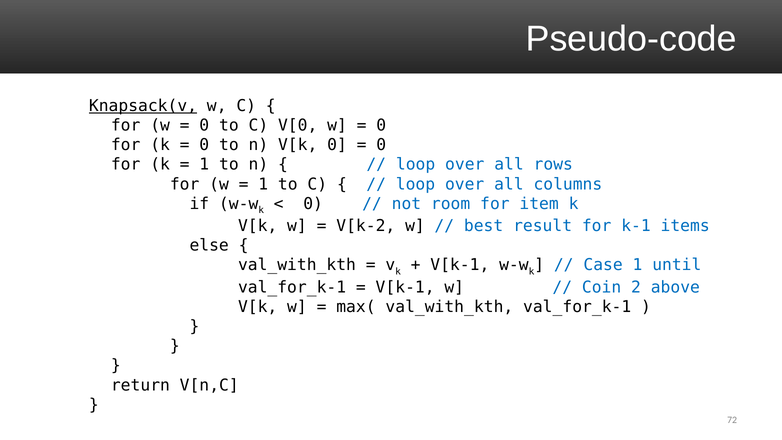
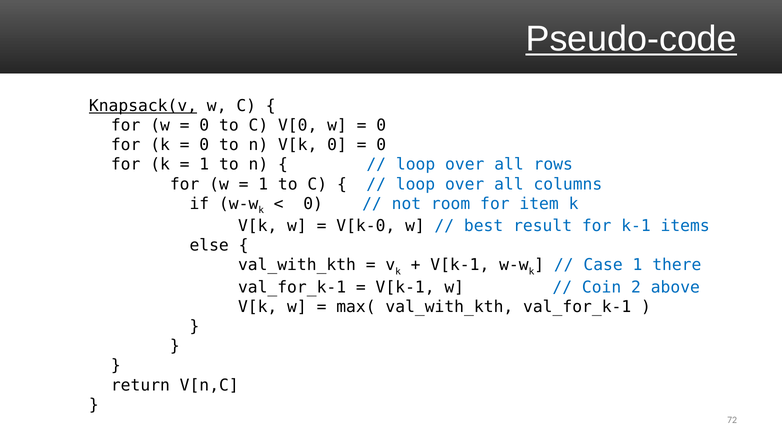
Pseudo-code underline: none -> present (631, 39)
V[k-2: V[k-2 -> V[k-0 (366, 226)
until: until -> there (677, 265)
